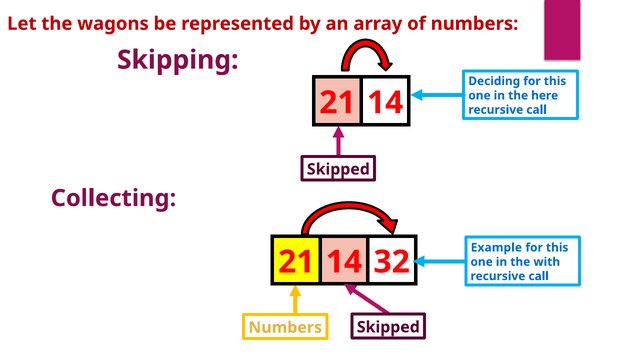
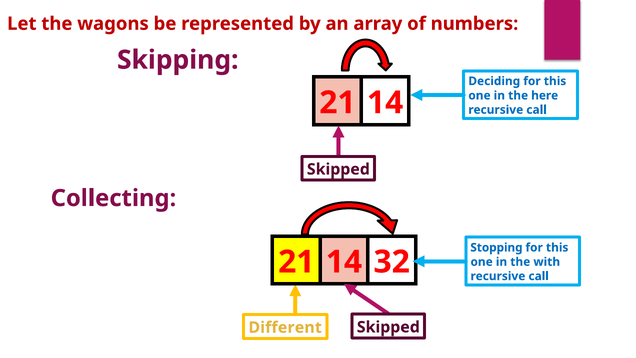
Example: Example -> Stopping (496, 247)
Numbers: Numbers -> Different (285, 327)
